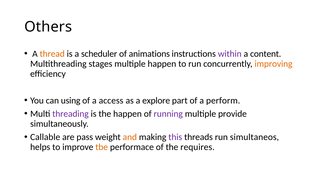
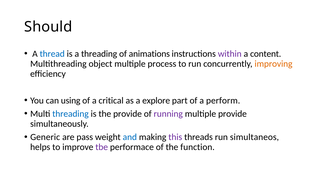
Others: Others -> Should (48, 27)
thread colour: orange -> blue (52, 54)
a scheduler: scheduler -> threading (99, 54)
stages: stages -> object (100, 64)
multiple happen: happen -> process (162, 64)
access: access -> critical (111, 100)
threading colour: purple -> blue (71, 114)
the happen: happen -> provide (128, 114)
Callable: Callable -> Generic (45, 137)
and colour: orange -> blue (130, 137)
tbe colour: orange -> purple (102, 147)
requires: requires -> function (198, 147)
